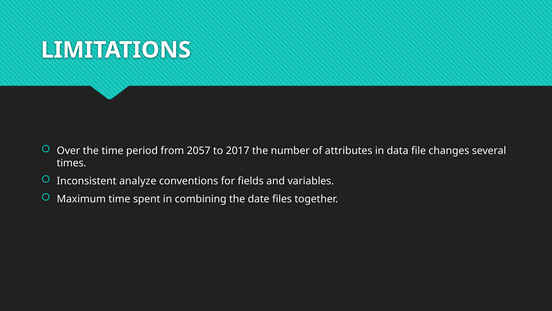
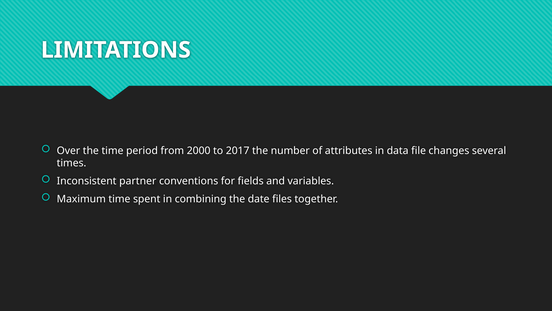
2057: 2057 -> 2000 (199, 151)
analyze: analyze -> partner (138, 181)
